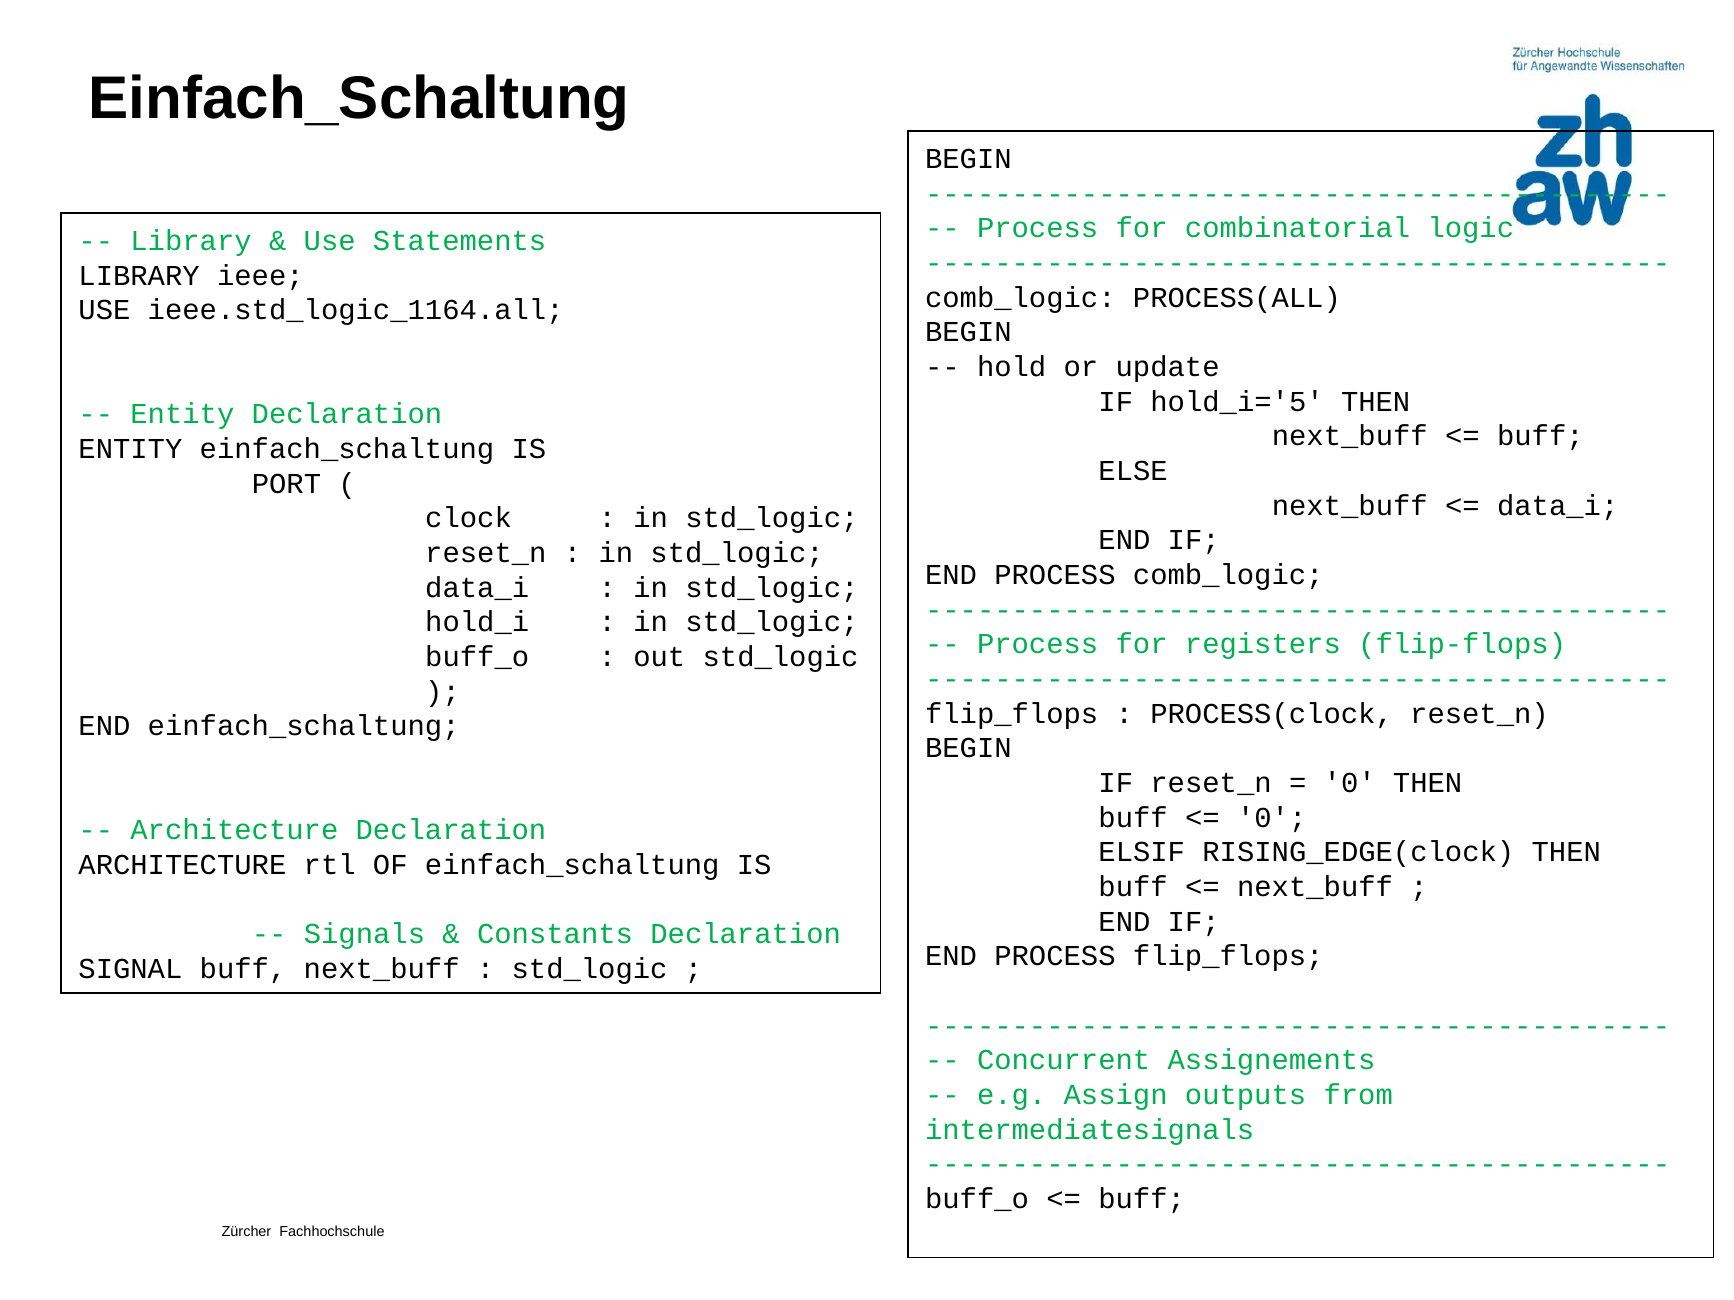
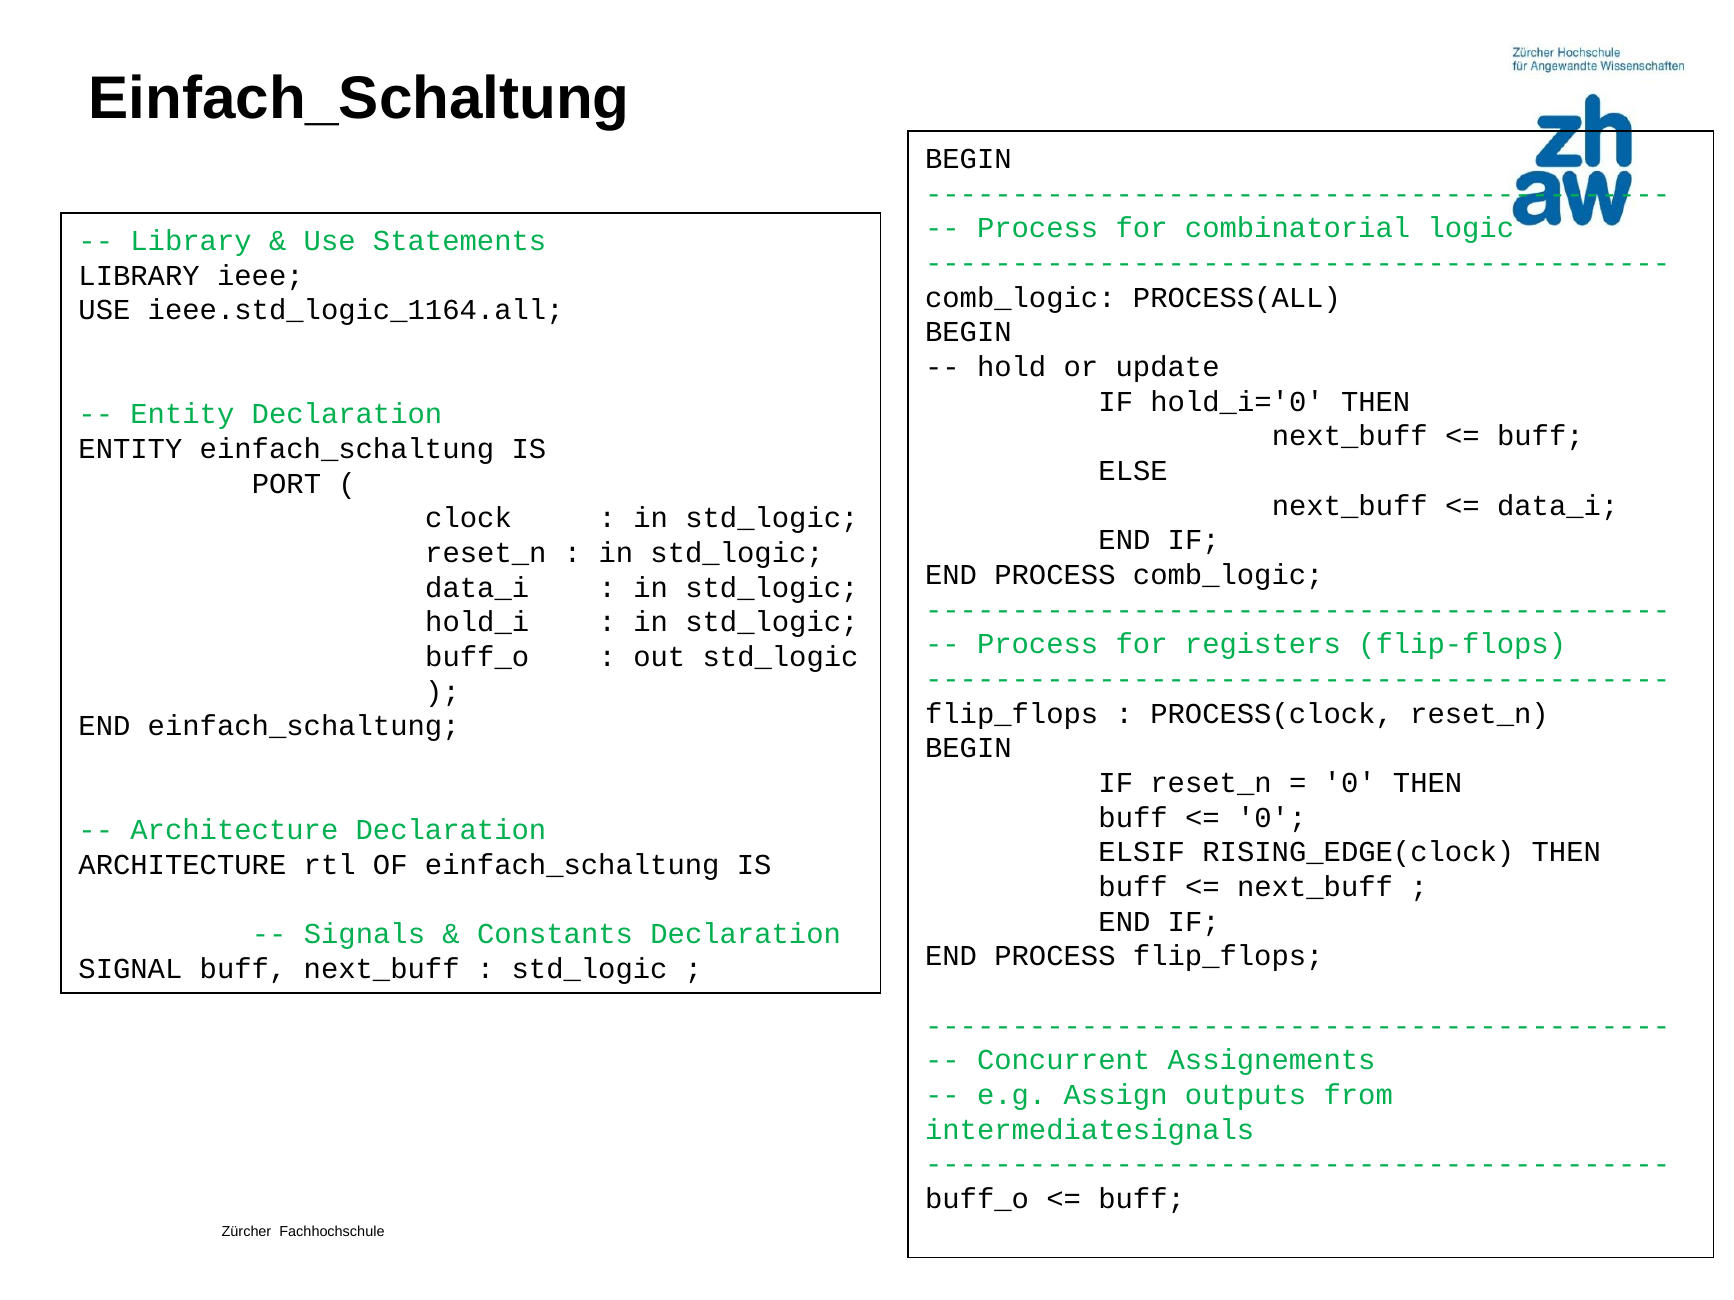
hold_i='5: hold_i='5 -> hold_i='0 (1237, 402)
